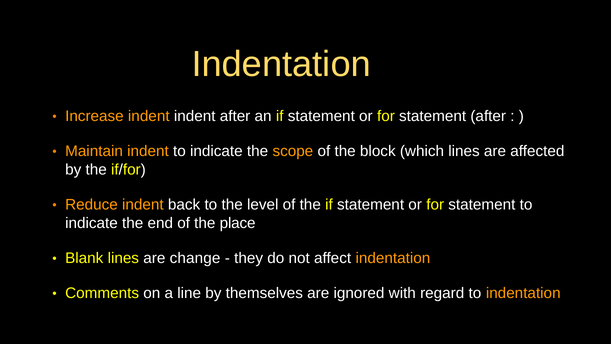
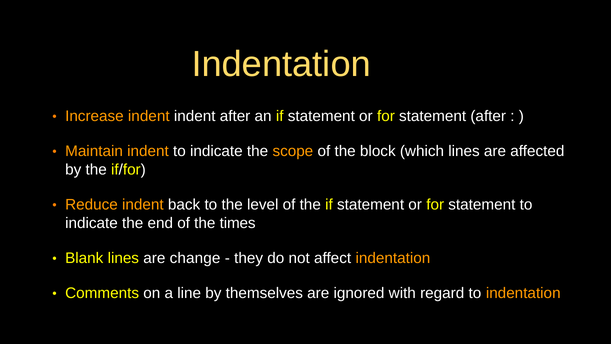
place: place -> times (238, 223)
